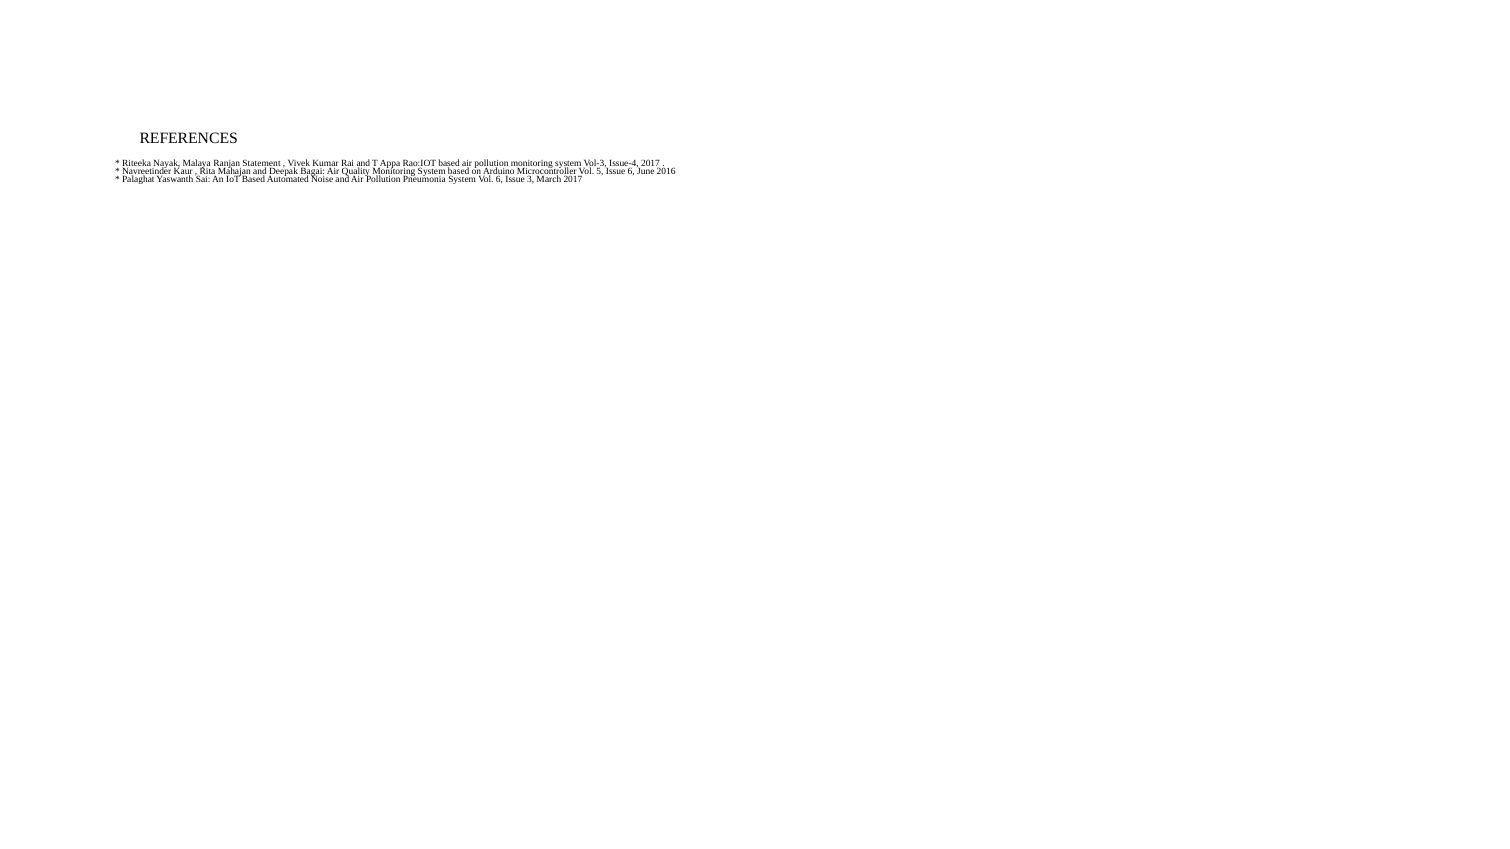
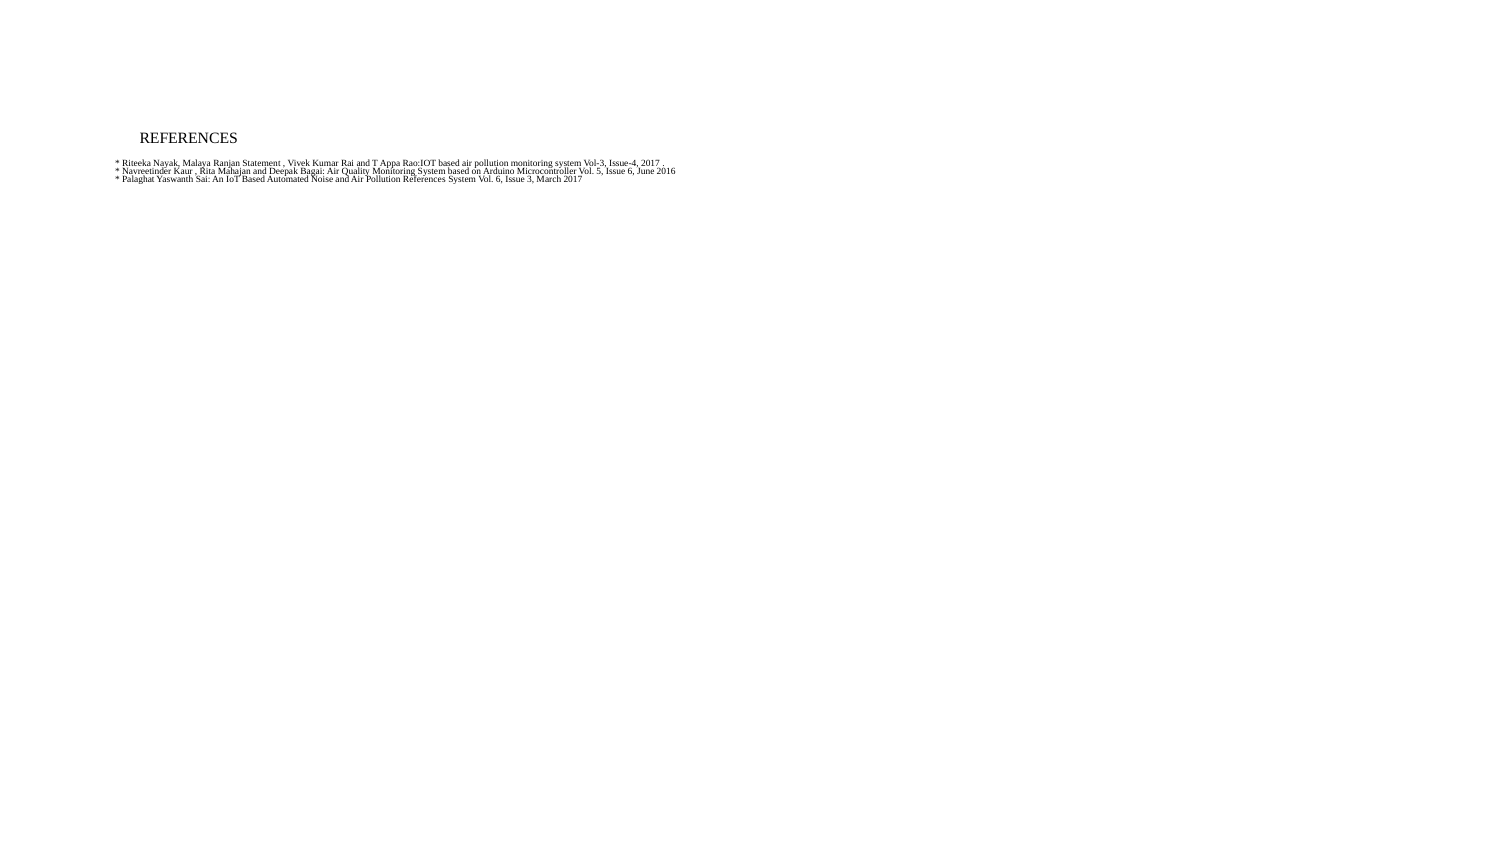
Pollution Pneumonia: Pneumonia -> References (424, 179)
